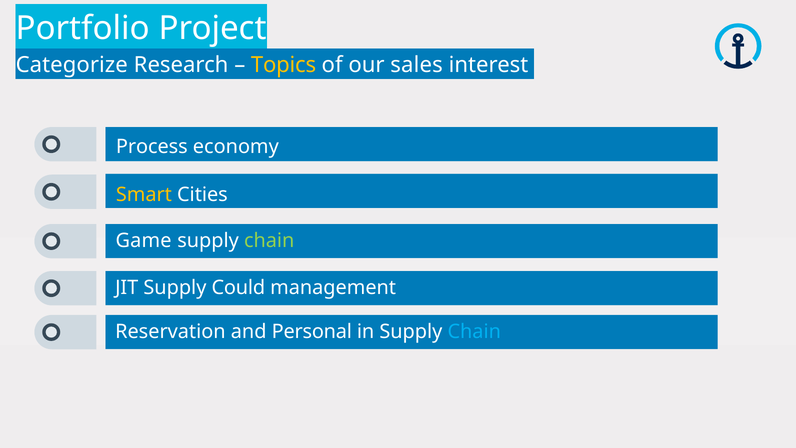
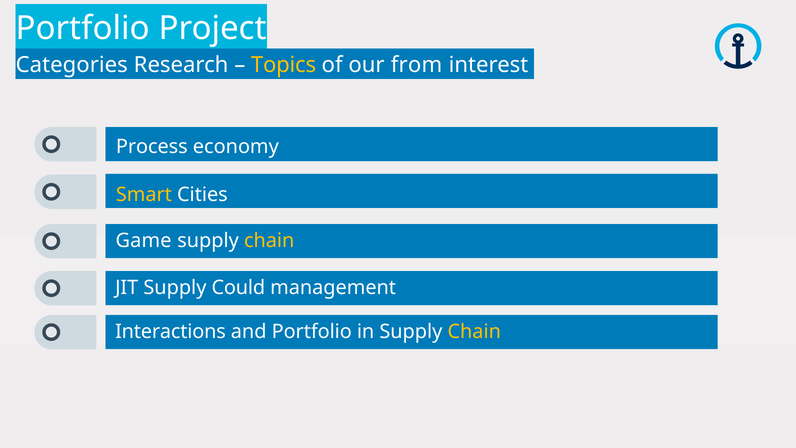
Categorize: Categorize -> Categories (72, 65)
sales: sales -> from (416, 65)
chain colour: light green -> yellow (269, 241)
Reservation: Reservation -> Interactions (170, 331)
and Personal: Personal -> Portfolio (312, 331)
Chain colour: light blue -> yellow (474, 331)
